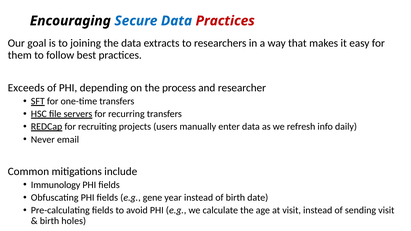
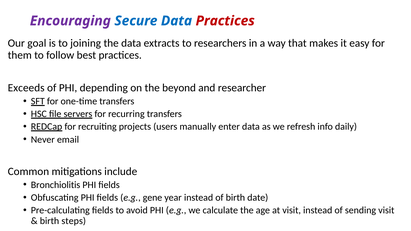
Encouraging colour: black -> purple (70, 21)
process: process -> beyond (179, 88)
Immunology: Immunology -> Bronchiolitis (56, 185)
holes: holes -> steps (74, 221)
